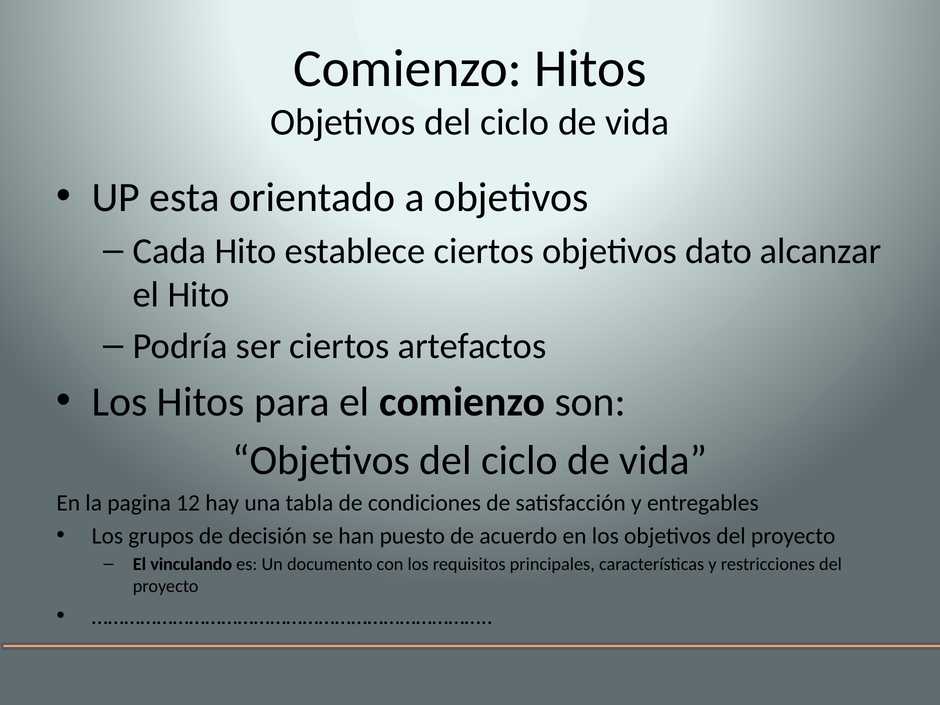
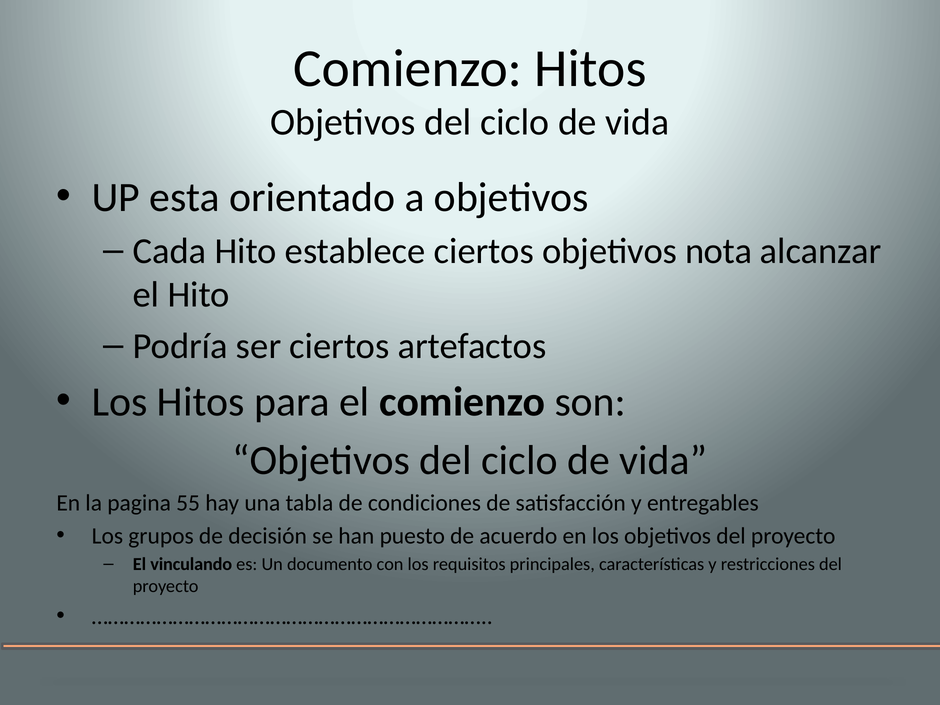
dato: dato -> nota (719, 251)
12: 12 -> 55 (188, 503)
